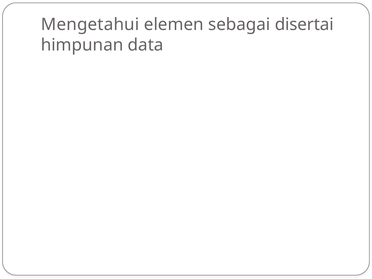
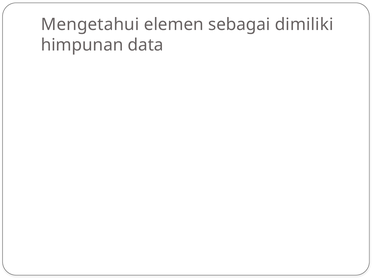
disertai: disertai -> dimiliki (304, 24)
